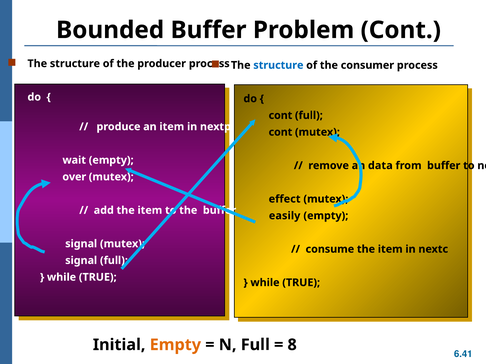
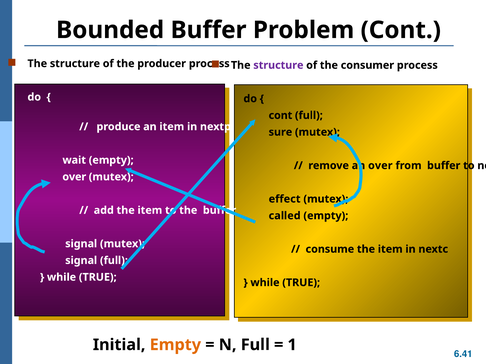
structure colour: blue -> purple (278, 65)
cont: cont -> sure (280, 132)
data: data -> over (380, 166)
easily: easily -> called (285, 216)
8: 8 -> 1 (292, 345)
